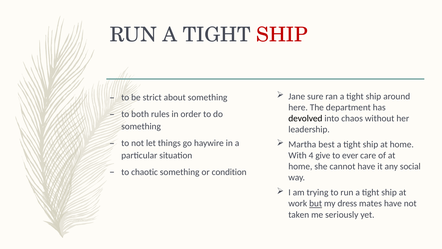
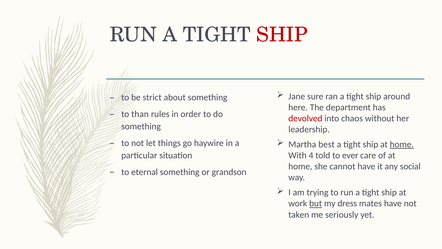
both: both -> than (140, 114)
devolved colour: black -> red (305, 118)
home underline: none -> present (402, 144)
give: give -> told (323, 155)
chaotic: chaotic -> eternal (145, 172)
condition: condition -> grandson (229, 172)
